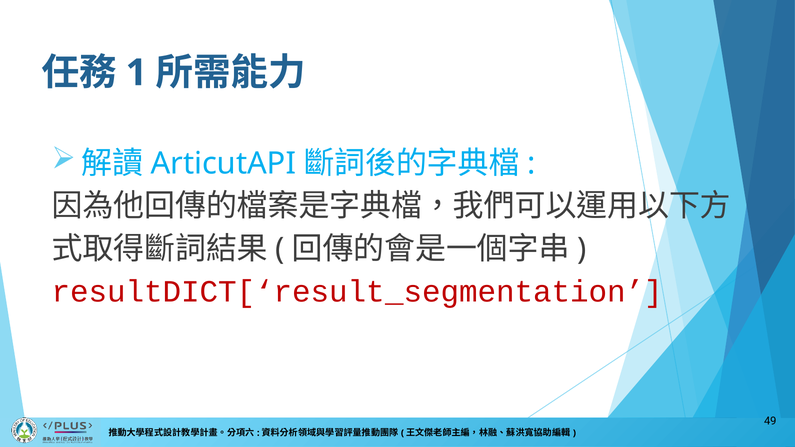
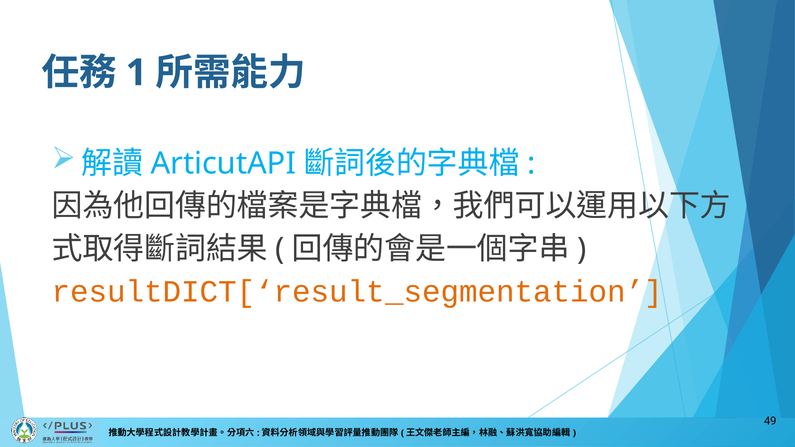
resultDICT[‘result_segmentation colour: red -> orange (357, 292)
